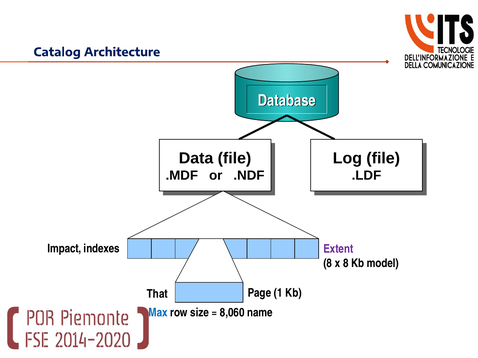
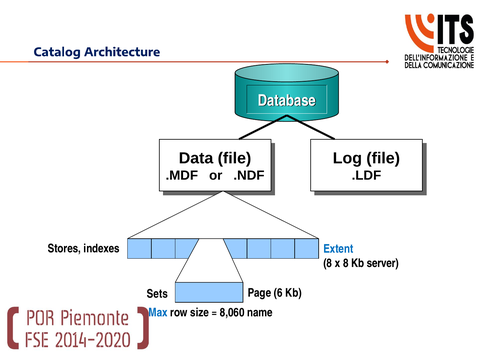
Impact: Impact -> Stores (64, 249)
Extent colour: purple -> blue (338, 249)
model: model -> server (383, 264)
1: 1 -> 6 (278, 293)
That: That -> Sets (157, 294)
